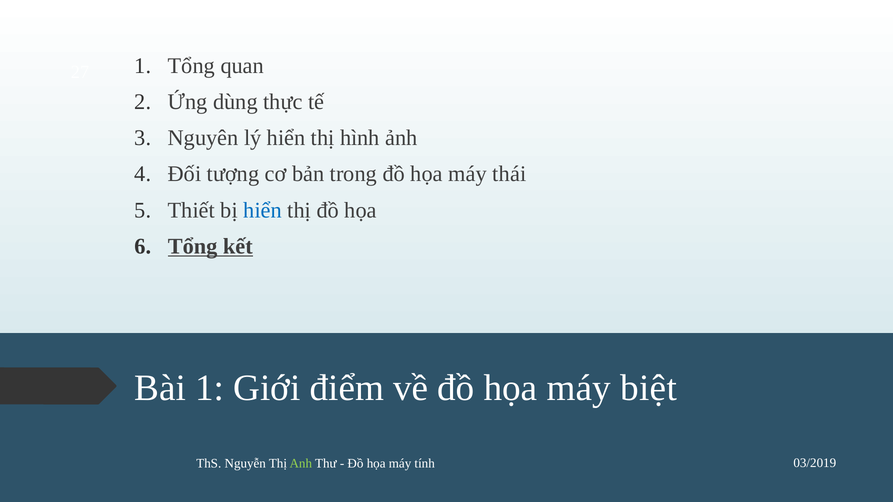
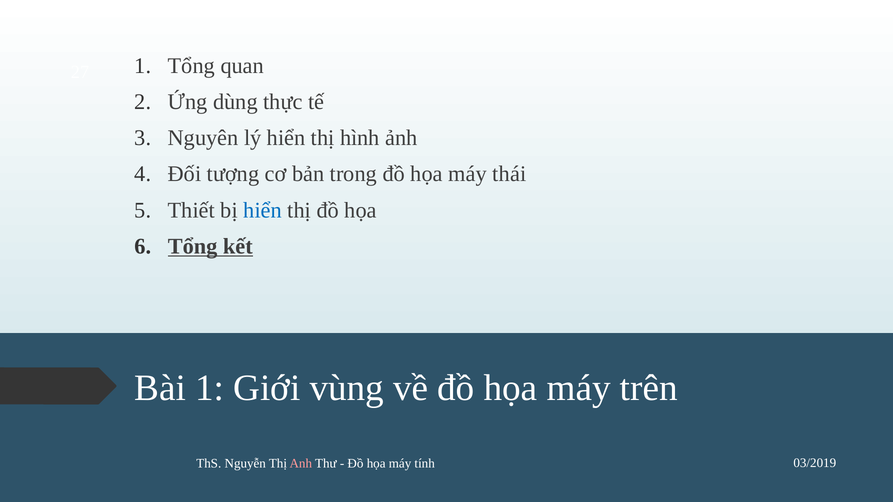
điểm: điểm -> vùng (347, 388)
biệt: biệt -> trên (649, 388)
Anh colour: light green -> pink (301, 464)
